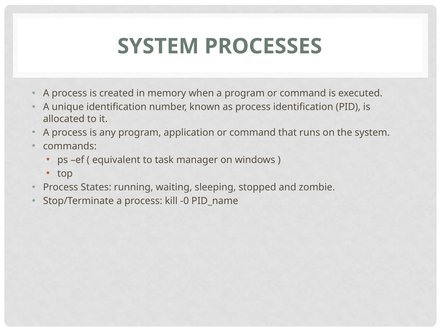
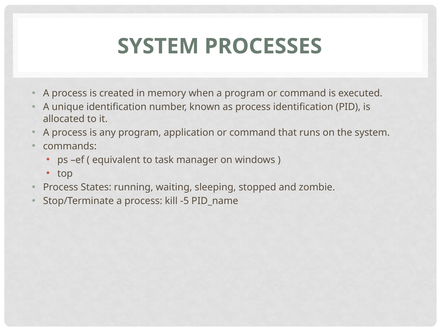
-0: -0 -> -5 (185, 201)
